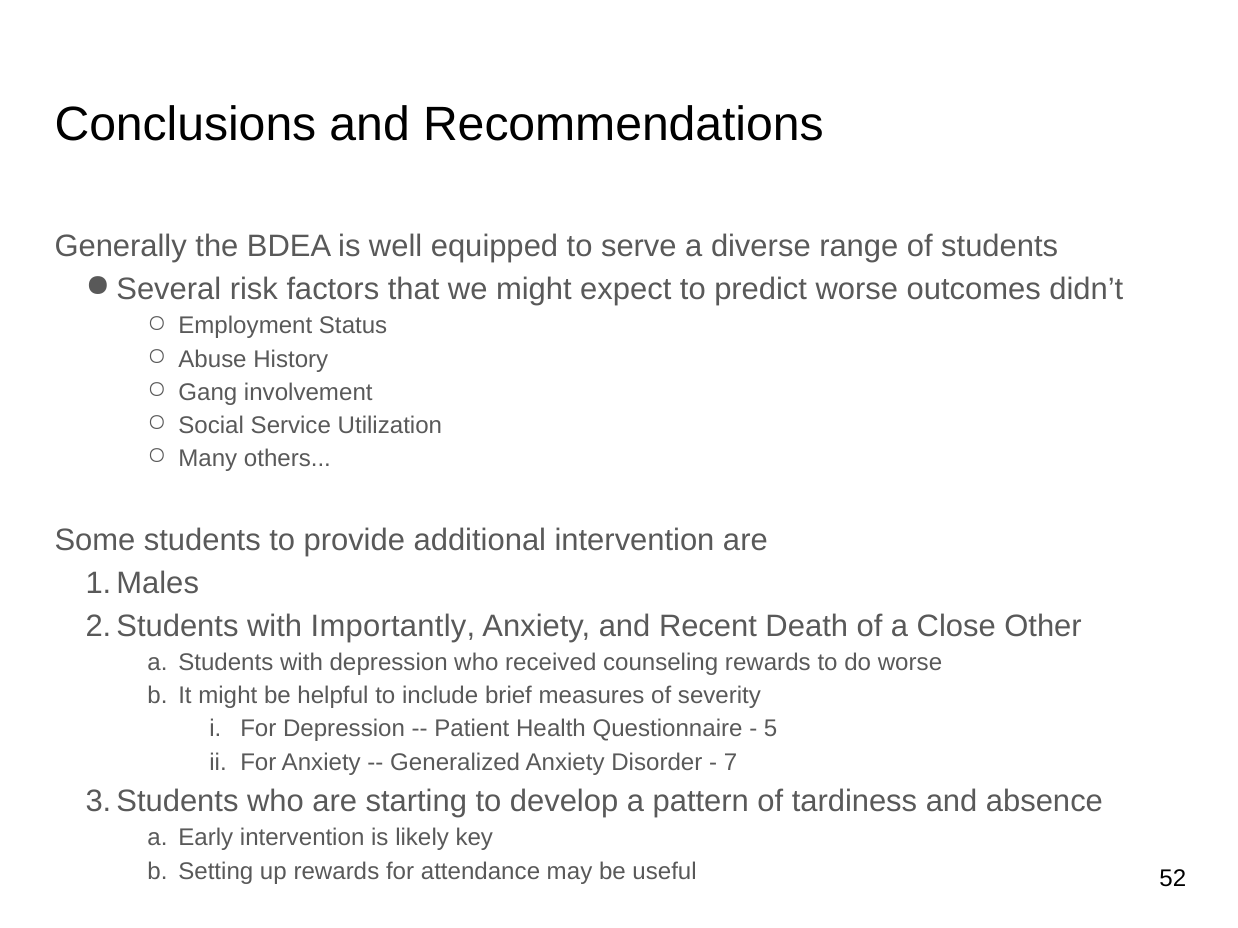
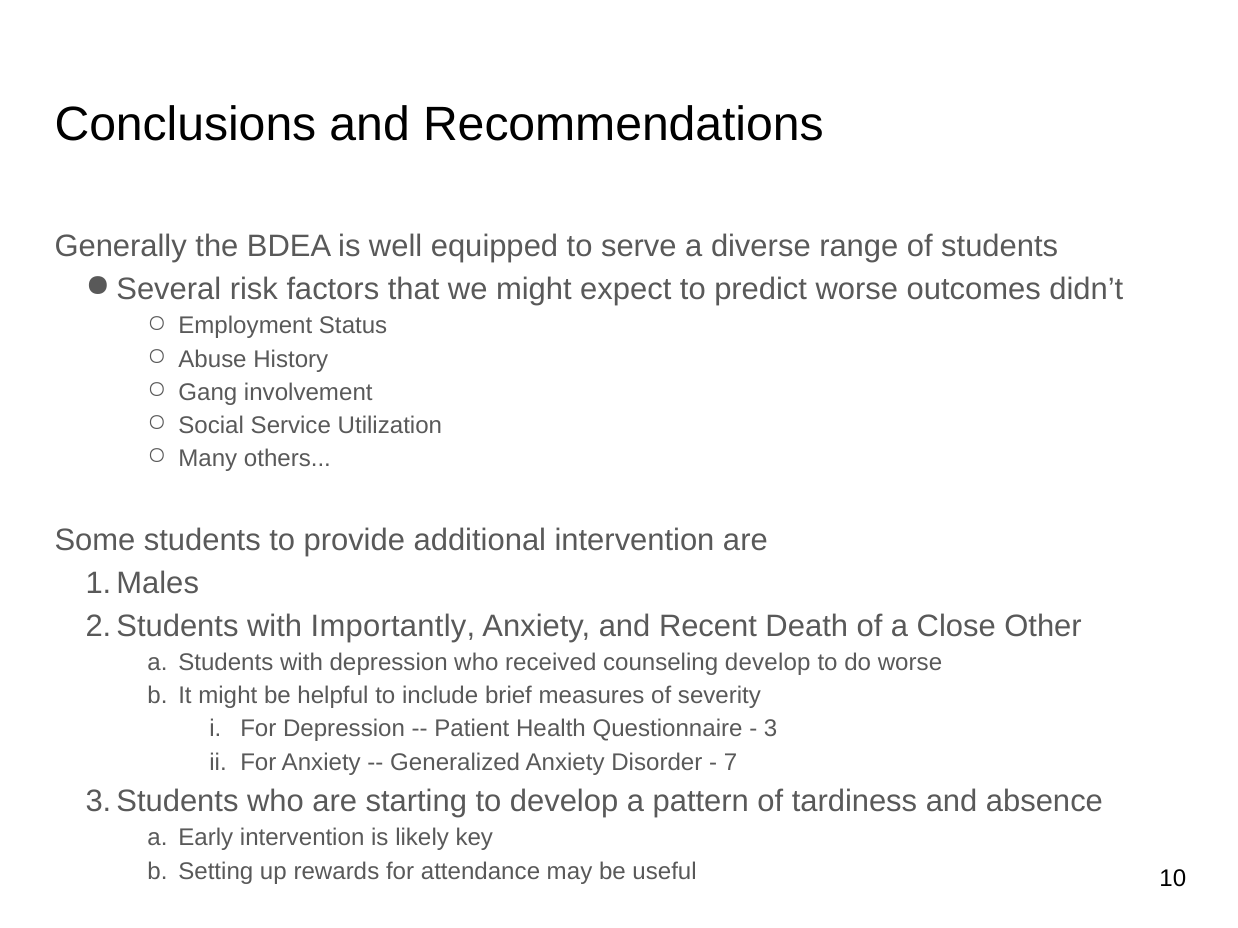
counseling rewards: rewards -> develop (768, 663)
5: 5 -> 3 (771, 729)
52: 52 -> 10 (1173, 879)
